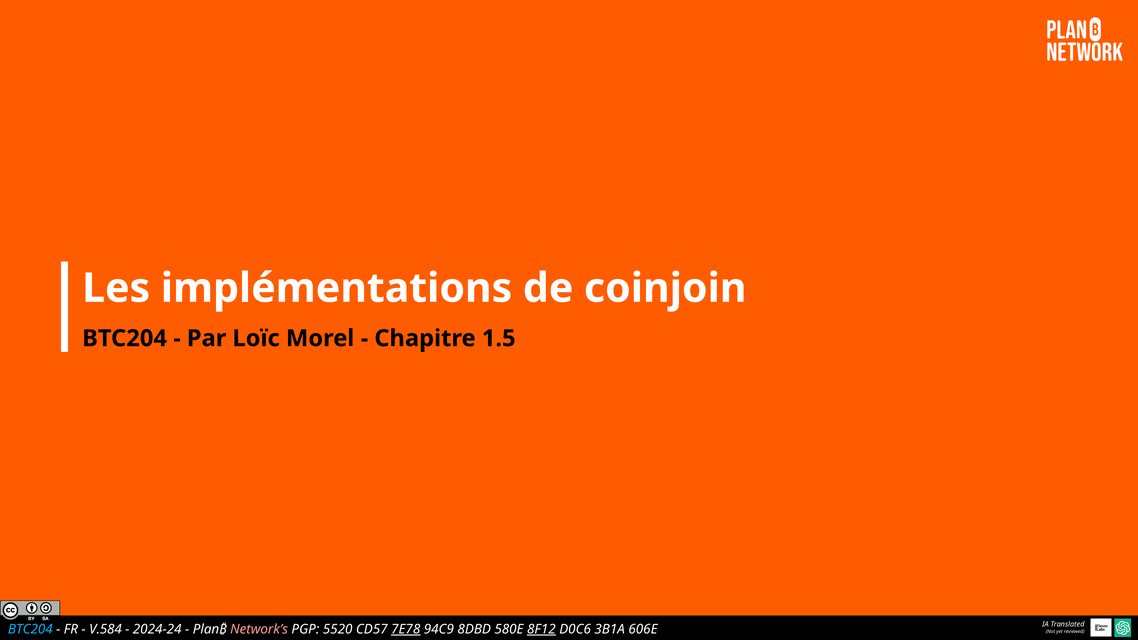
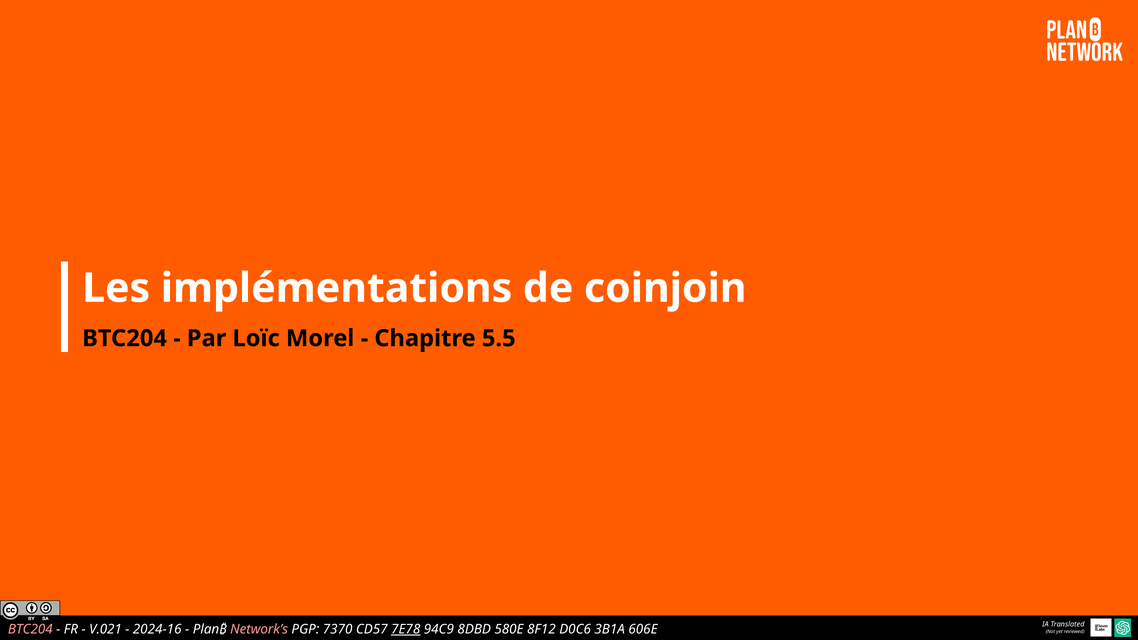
1.5: 1.5 -> 5.5 (499, 338)
BTC204 colour: light blue -> pink (30, 629)
V.584: V.584 -> V.021 (106, 629)
2024-24: 2024-24 -> 2024-16 (157, 629)
5520: 5520 -> 7370 (338, 629)
8F12 underline: present -> none (541, 629)
